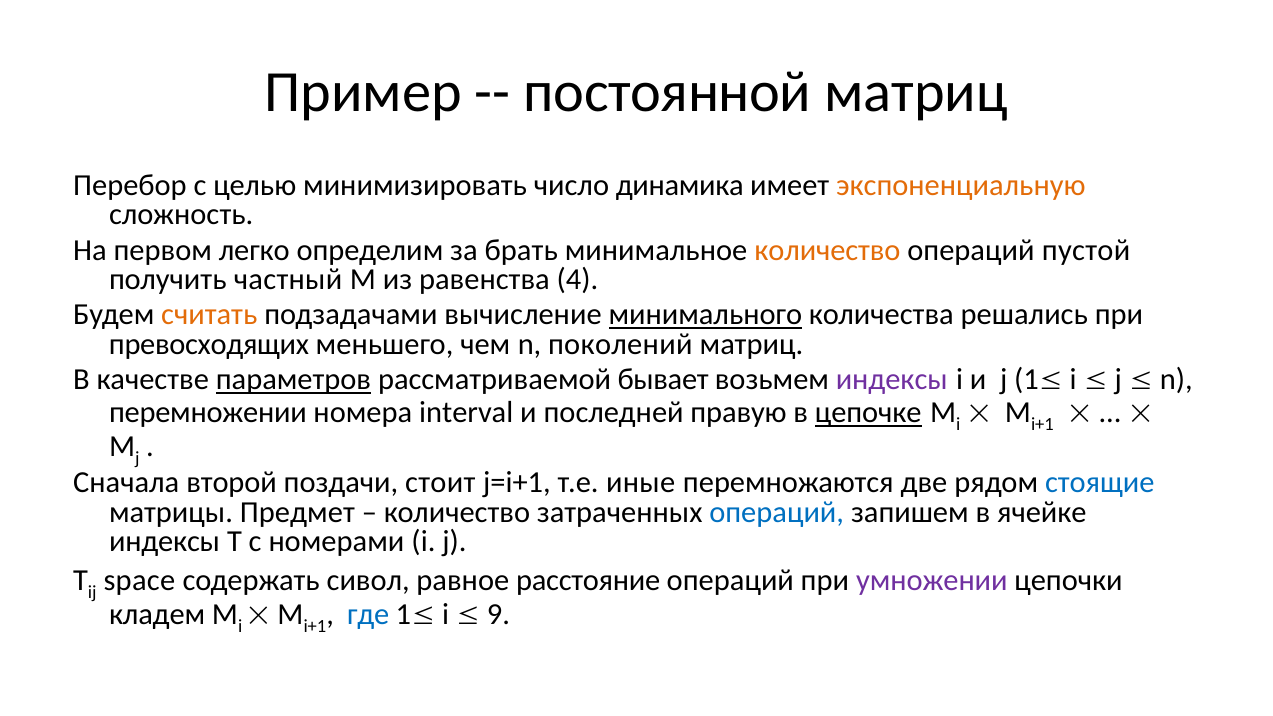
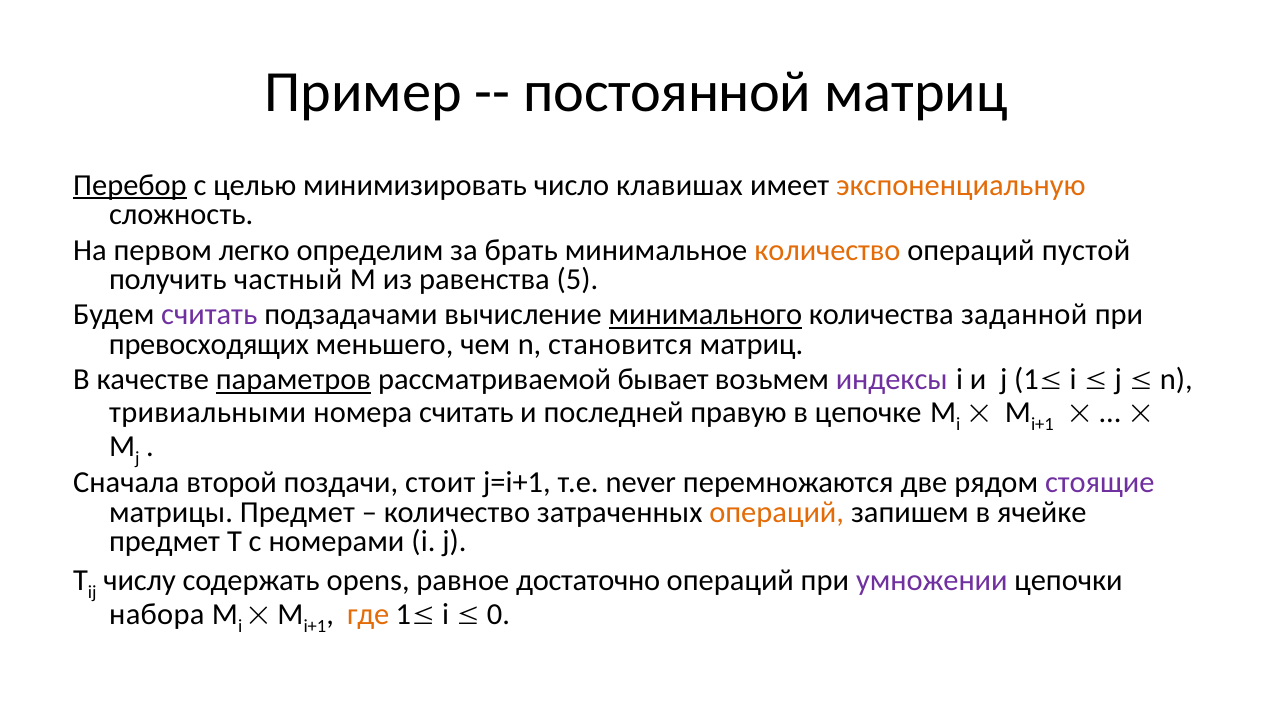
Перебор underline: none -> present (130, 185)
динамика: динамика -> клавишах (679, 185)
4: 4 -> 5 (577, 279)
считать colour: orange -> purple (209, 315)
решались: решались -> заданной (1024, 315)
поколений: поколений -> становится (620, 344)
перемножении: перемножении -> тривиальными (208, 413)
номера interval: interval -> считать (466, 413)
цепочке underline: present -> none (868, 413)
иные: иные -> never (641, 483)
стоящие colour: blue -> purple (1100, 483)
операций colour: blue -> orange (777, 512)
индексы: индексы -> предмет (164, 541)
space: space -> числу (140, 580)
сивол: сивол -> opens (368, 580)
расстояние: расстояние -> достаточно (588, 580)
кладем: кладем -> набора (157, 614)
где colour: blue -> orange (368, 614)
9: 9 -> 0 (499, 614)
